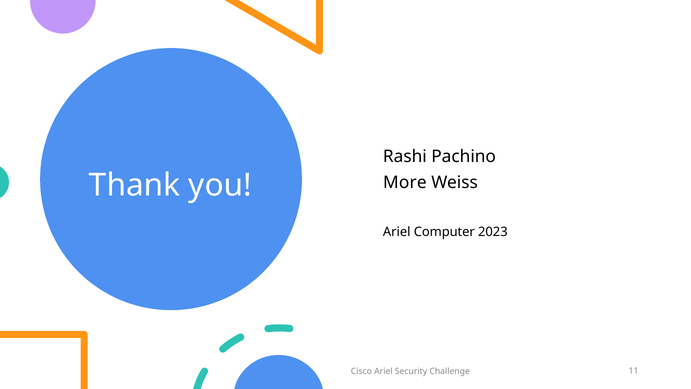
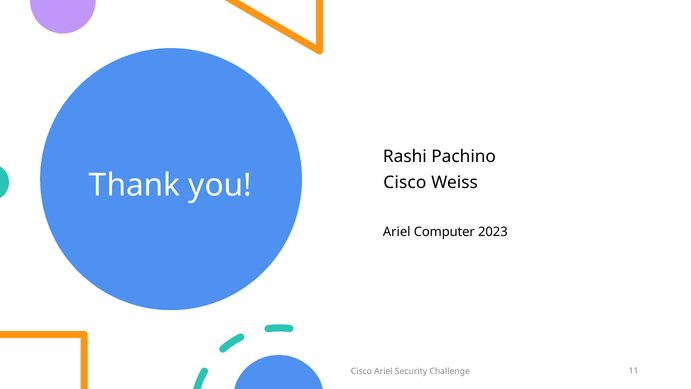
More: More -> Cisco (405, 182)
